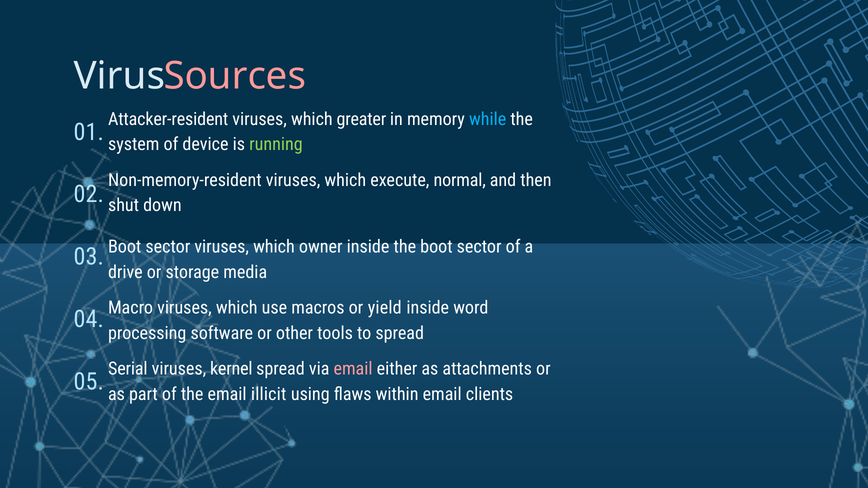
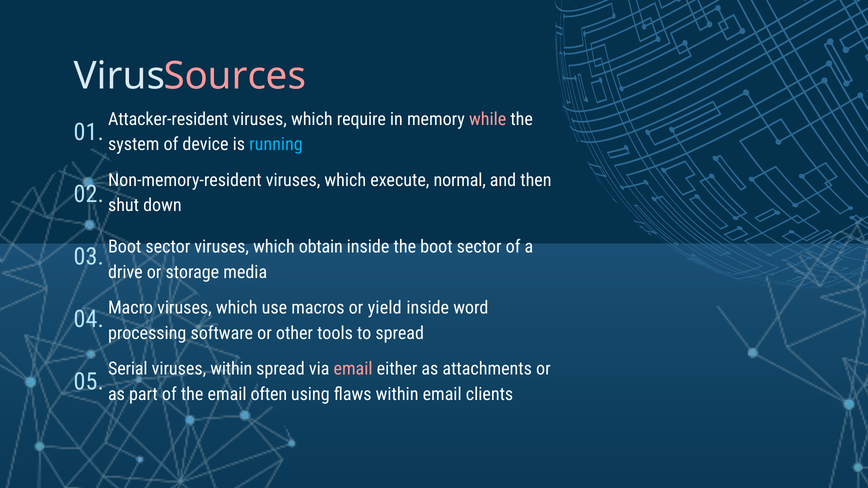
greater: greater -> require (361, 119)
while colour: light blue -> pink (488, 119)
running colour: light green -> light blue (276, 145)
owner: owner -> obtain (321, 247)
viruses kernel: kernel -> within (231, 369)
illicit: illicit -> often (269, 394)
